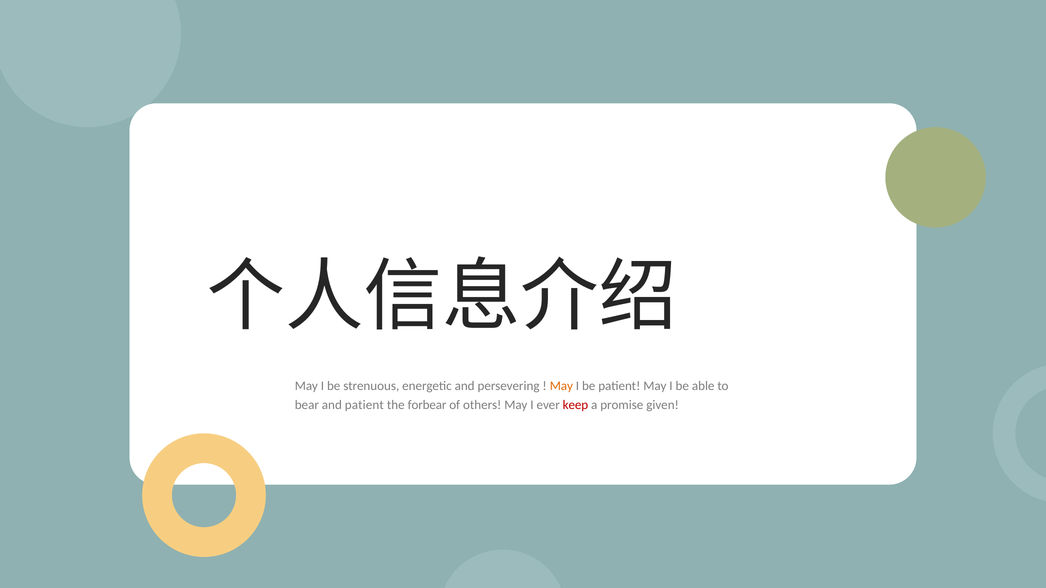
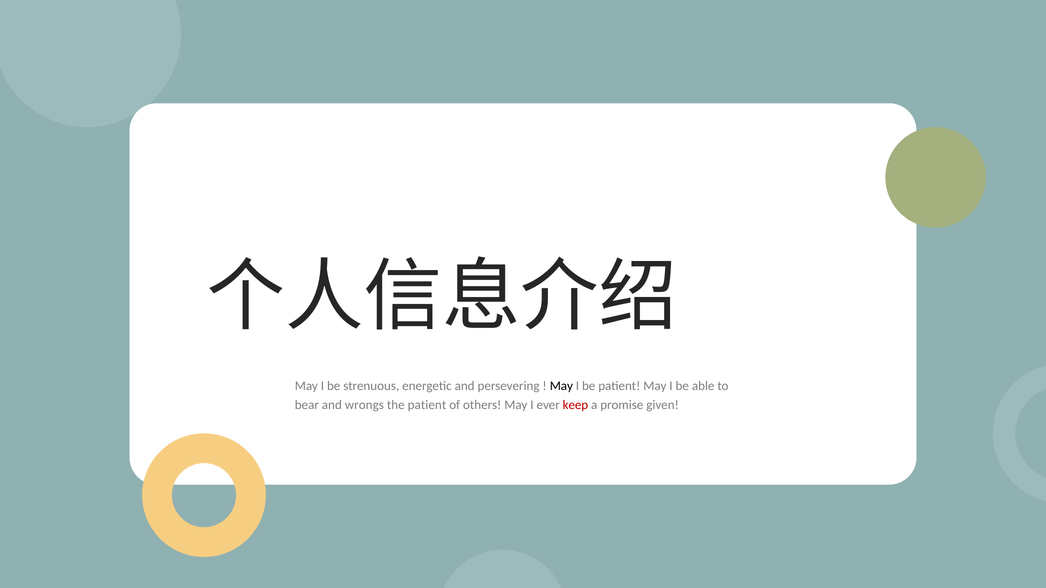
May colour: orange -> black (561, 386)
and patient: patient -> wrongs (364, 405)
the forbear: forbear -> patient (427, 405)
